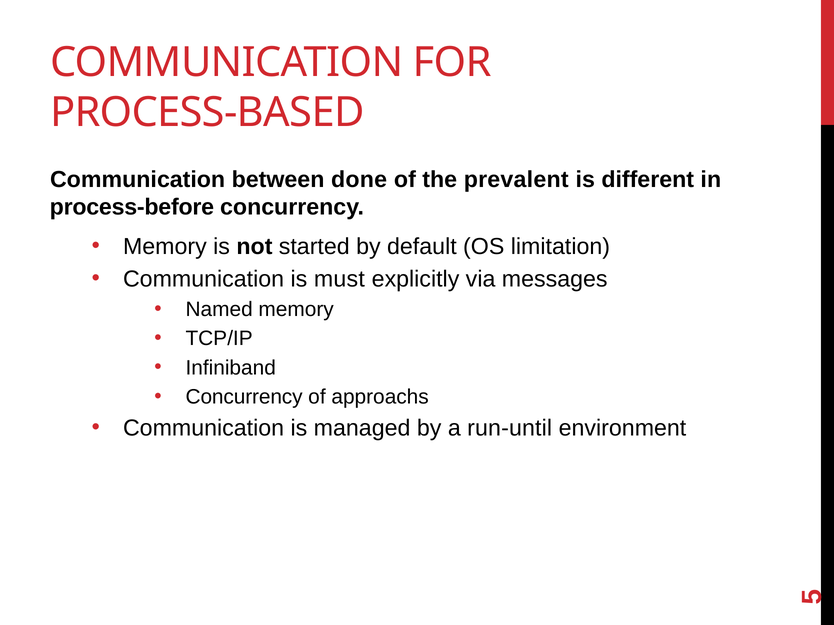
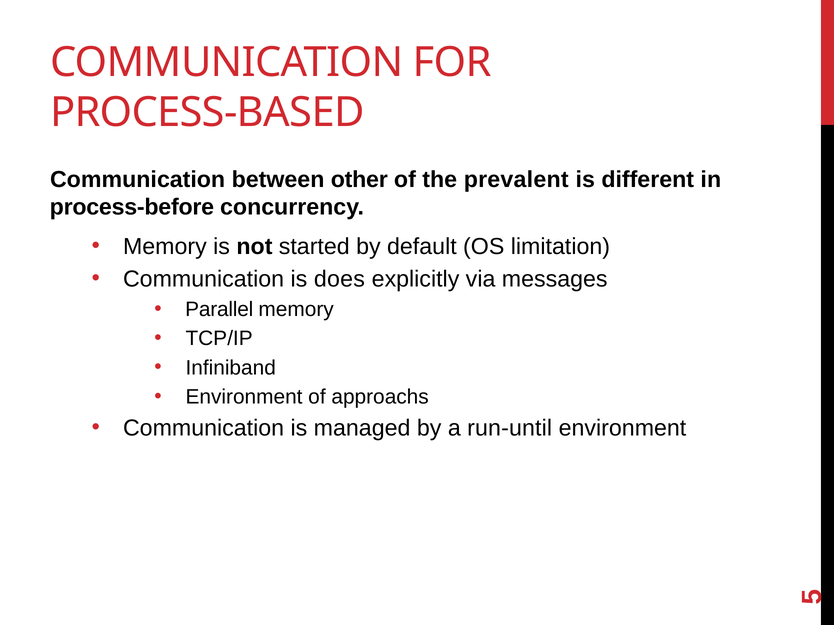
done: done -> other (359, 180)
must: must -> does (339, 279)
Named: Named -> Parallel (219, 310)
Concurrency: Concurrency -> Environment (244, 397)
